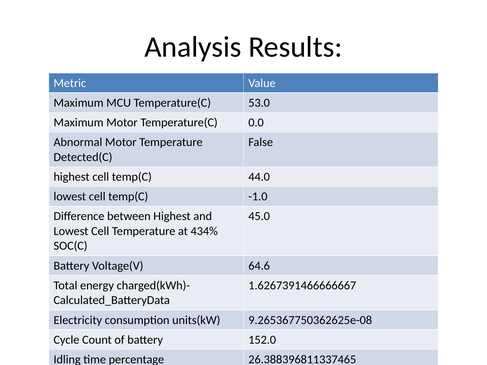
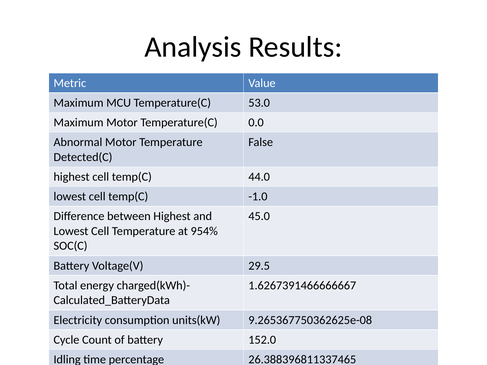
434%: 434% -> 954% (204, 231)
64.6: 64.6 -> 29.5 (259, 266)
